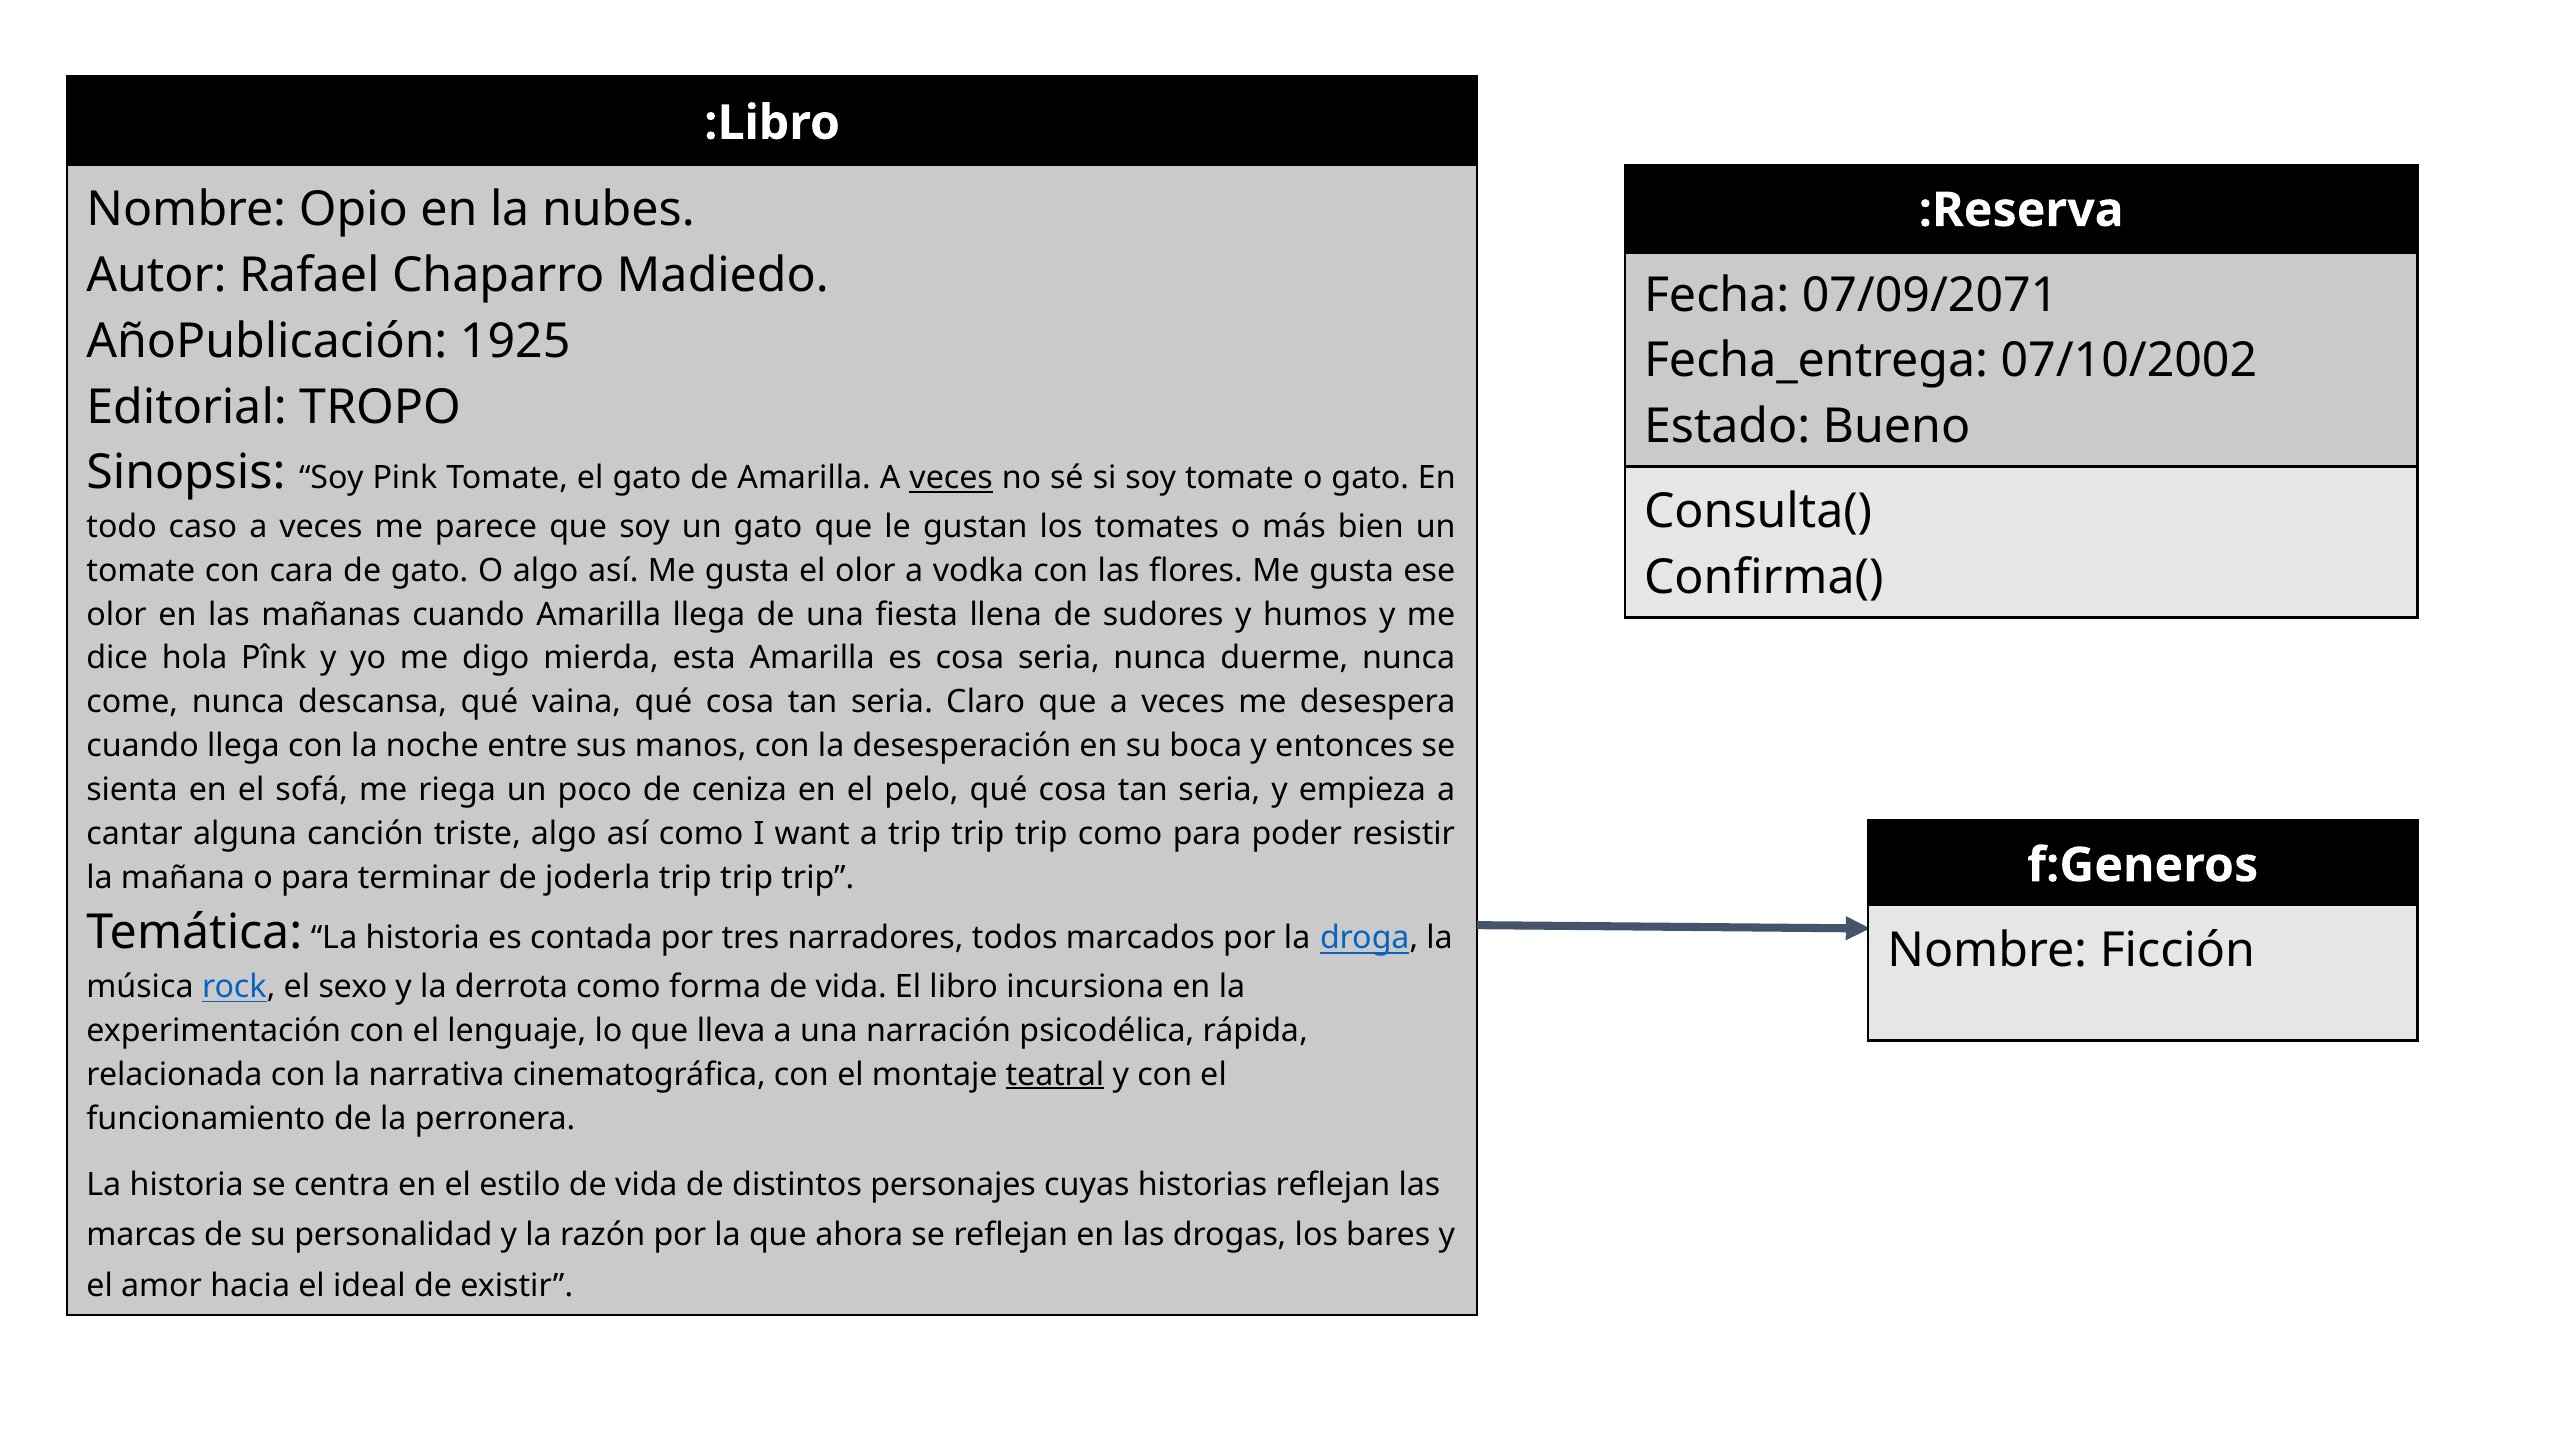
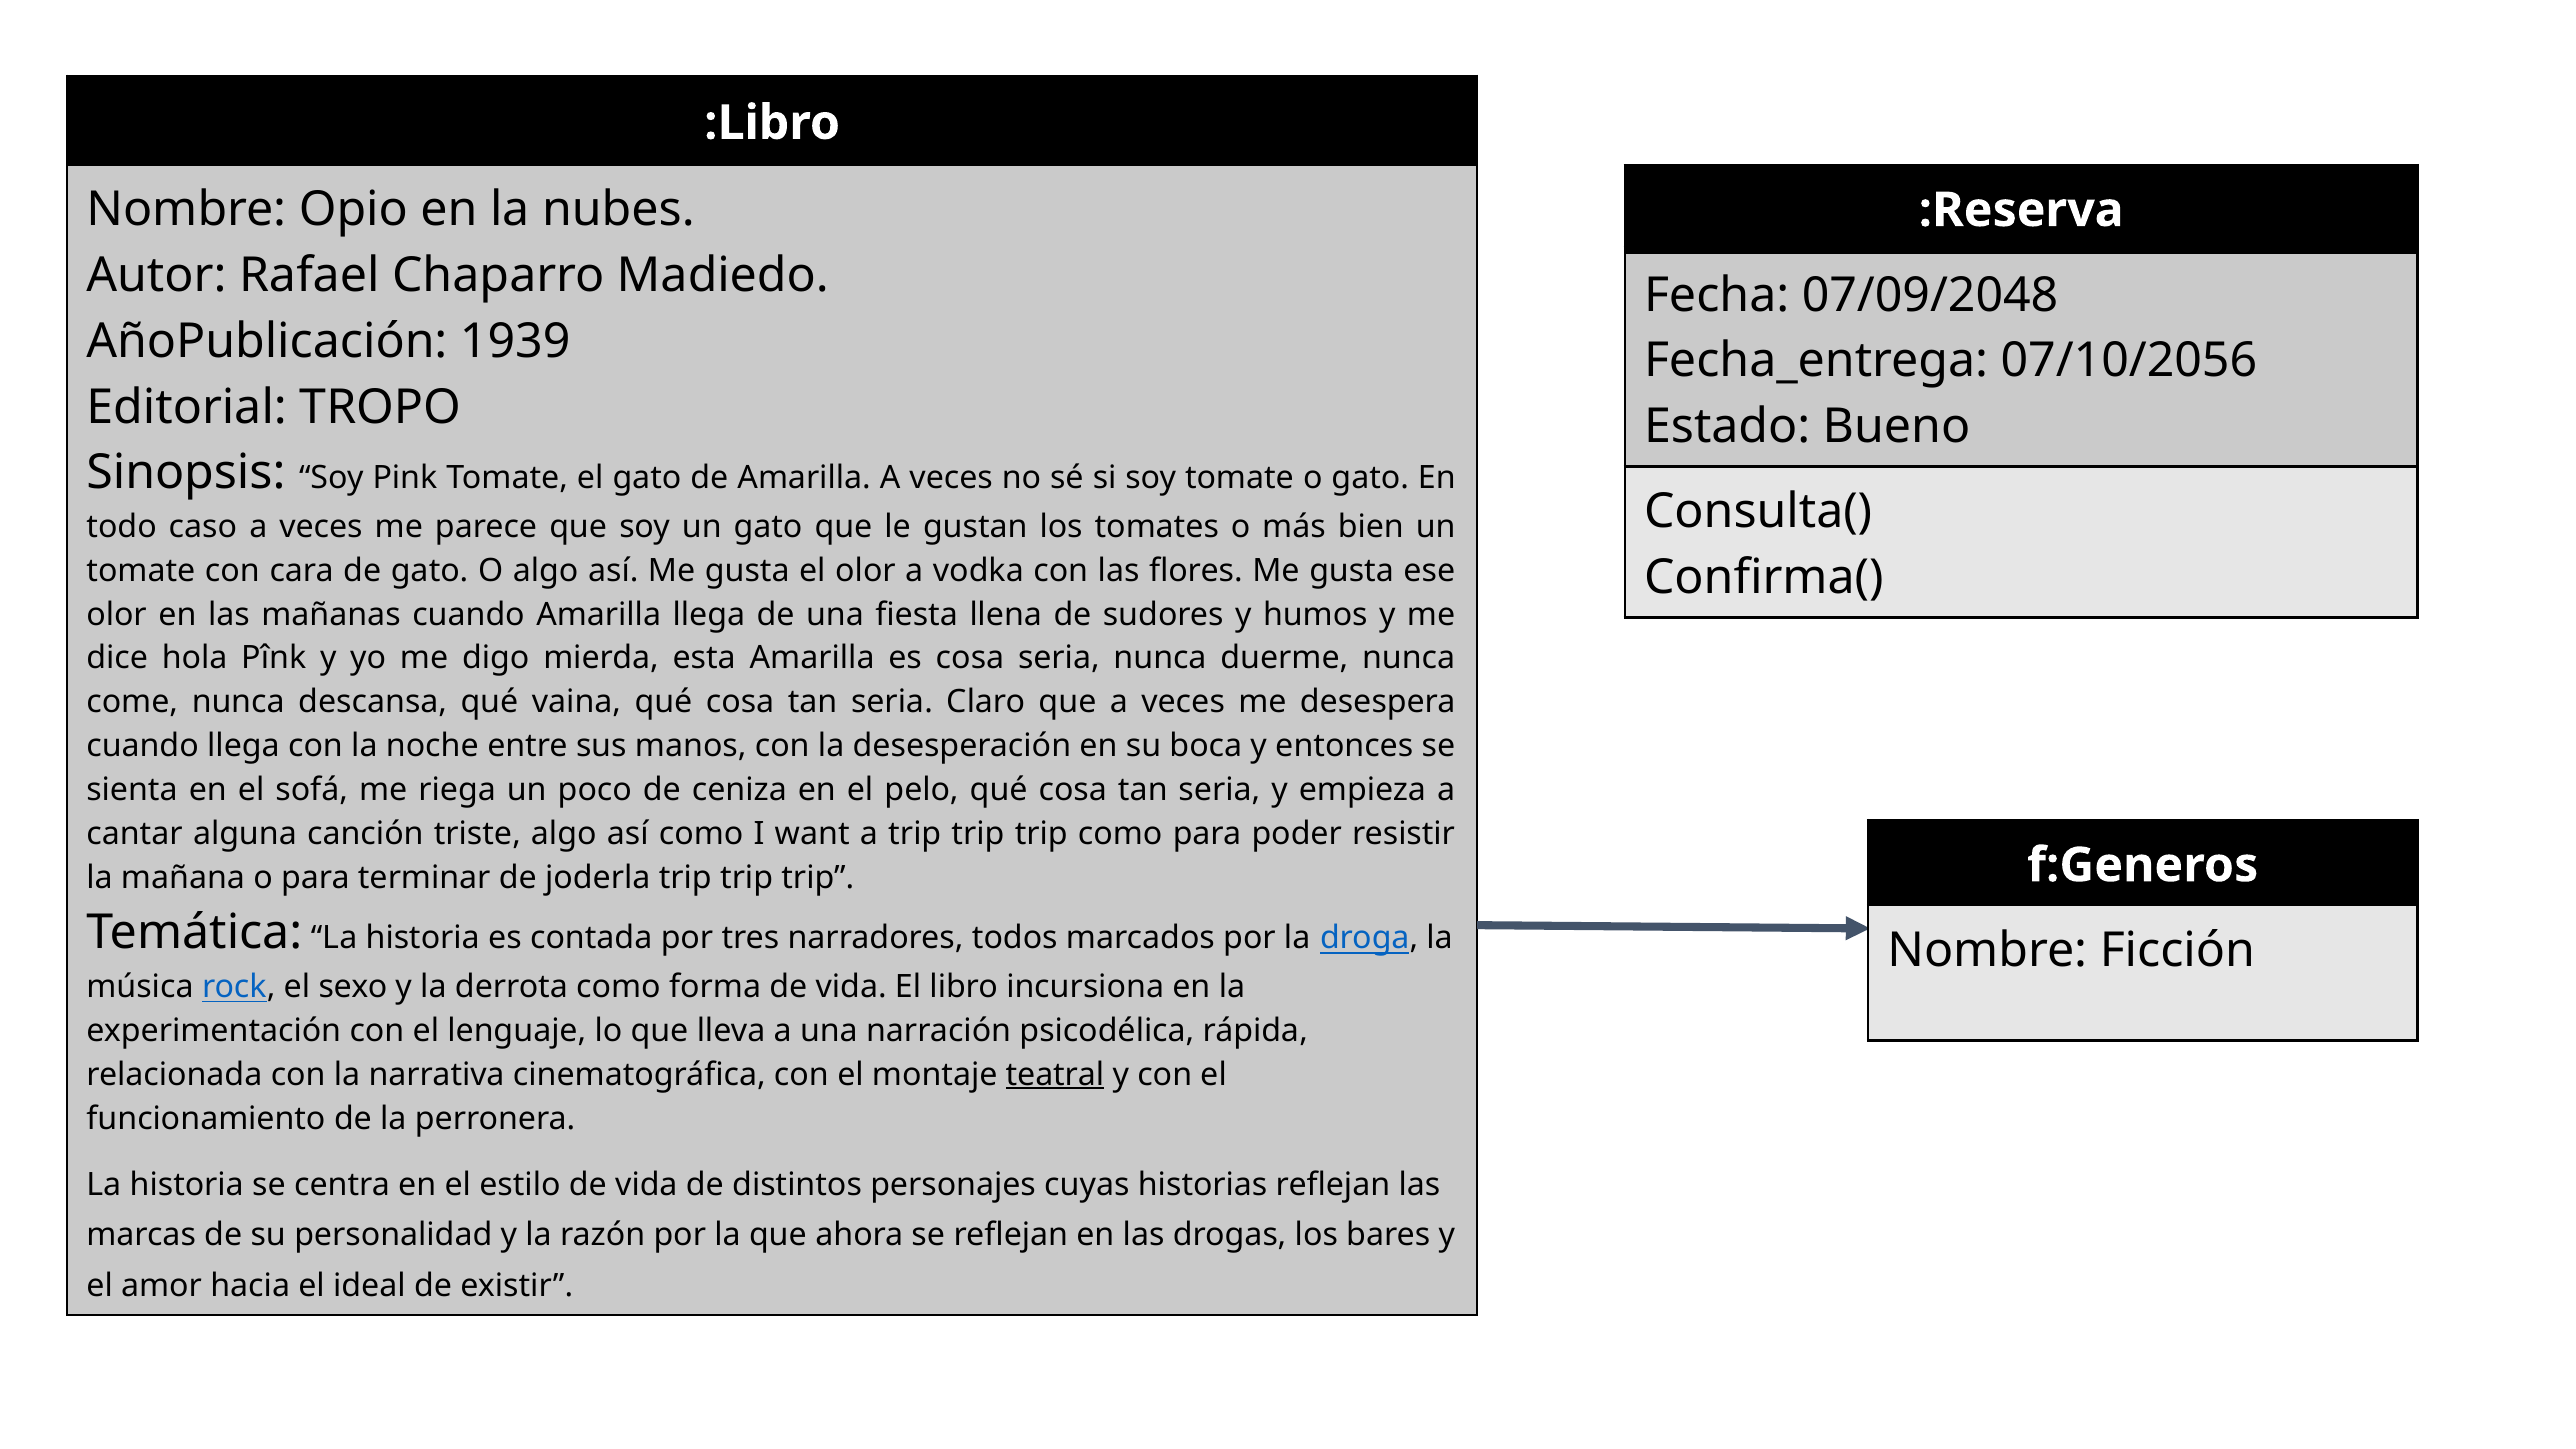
07/09/2071: 07/09/2071 -> 07/09/2048 (1930, 295)
1925: 1925 -> 1939 (515, 341)
07/10/2002: 07/10/2002 -> 07/10/2056 (2129, 361)
veces underline: present -> none (951, 478)
